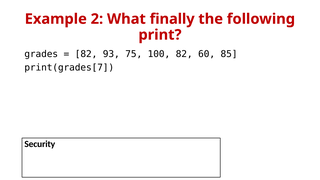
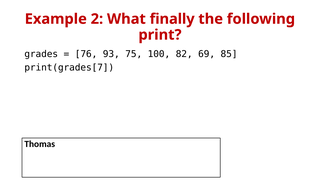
82: 82 -> 76 (86, 54)
60: 60 -> 69 (207, 54)
Security: Security -> Thomas (40, 144)
